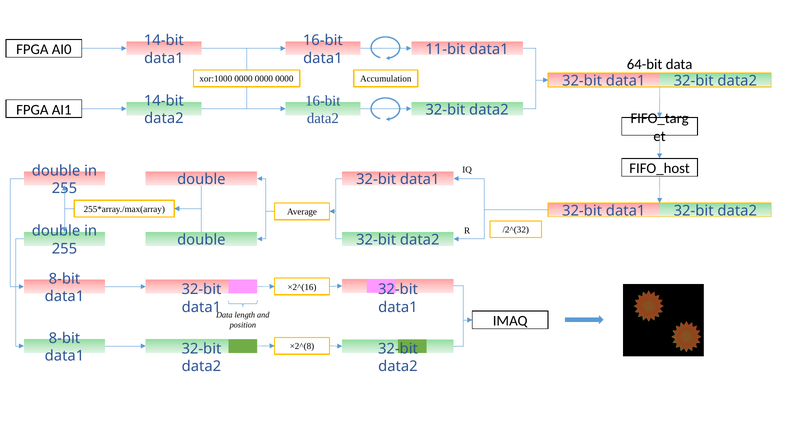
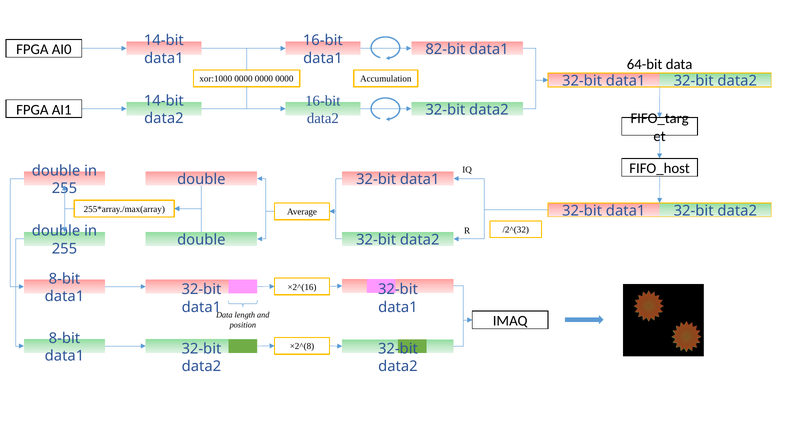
11-bit: 11-bit -> 82-bit (445, 49)
